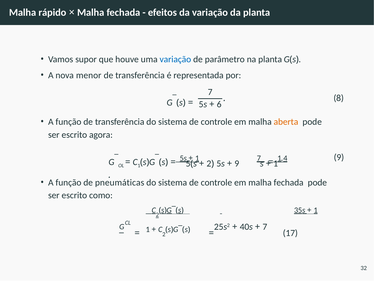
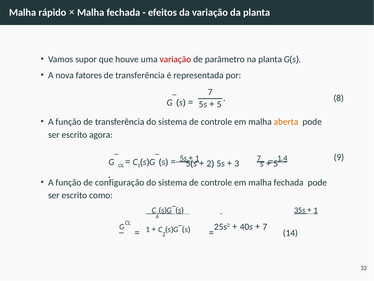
variação colour: blue -> red (175, 59)
menor: menor -> fatores (89, 75)
6: 6 -> 5 (219, 104)
9: 9 -> 3 (237, 163)
1: 1 -> 5 (276, 163)
pneumáticas: pneumáticas -> configuração (120, 182)
17: 17 -> 14 (290, 233)
